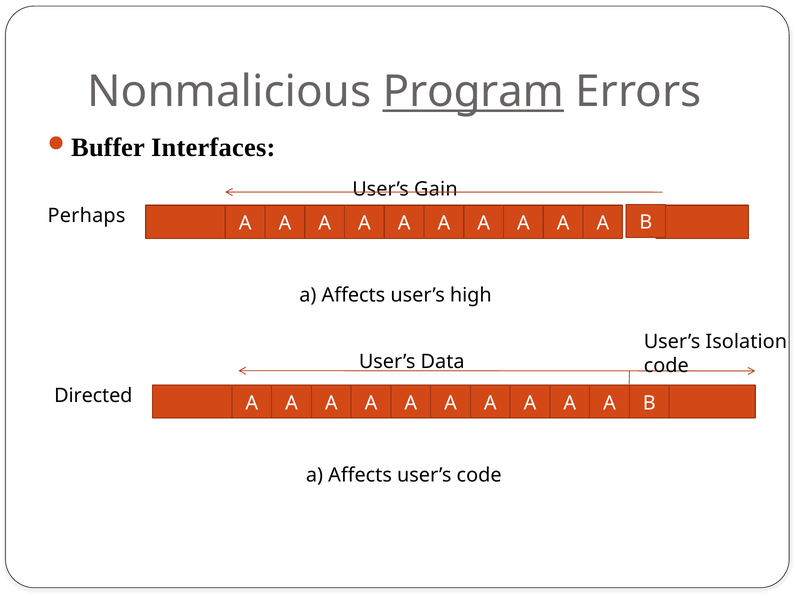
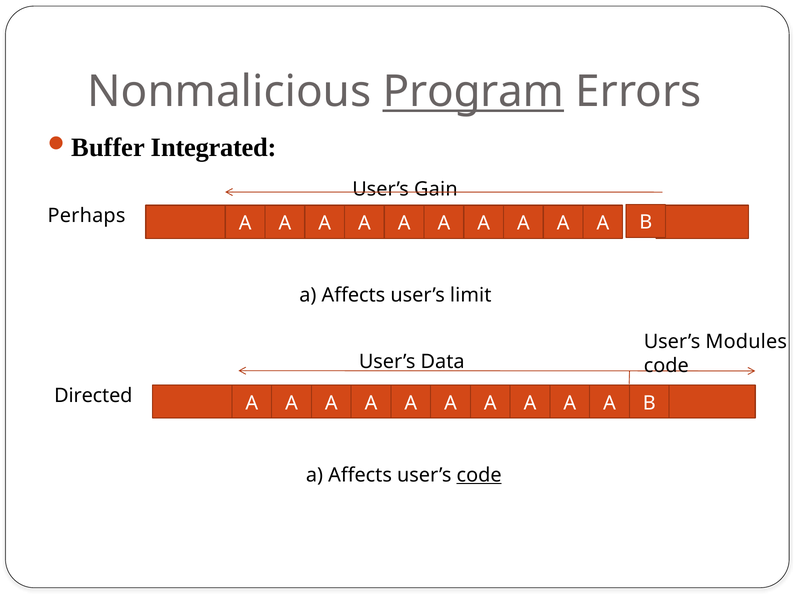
Interfaces: Interfaces -> Integrated (214, 148)
high: high -> limit (471, 295)
Isolation: Isolation -> Modules (746, 342)
code underline: none -> present (479, 475)
